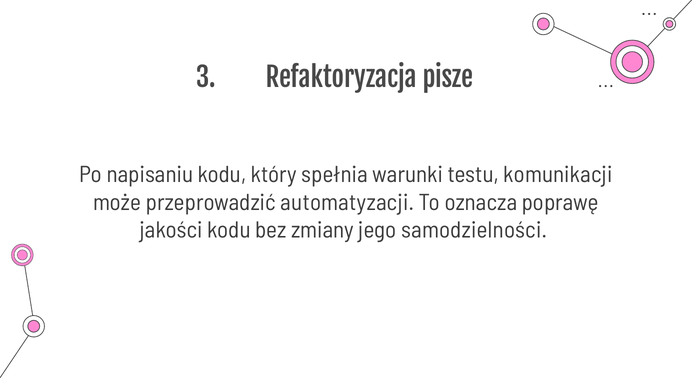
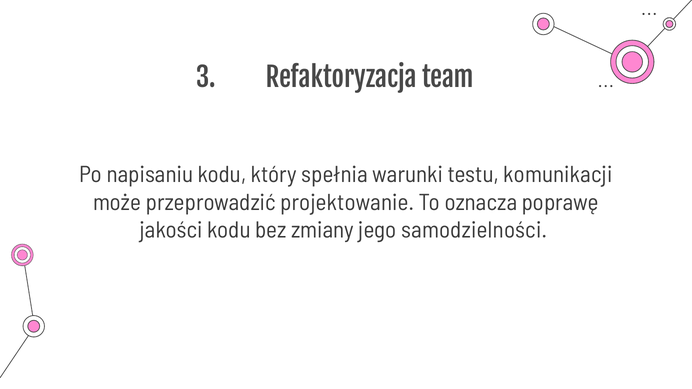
pisze: pisze -> team (448, 78)
automatyzacji: automatyzacji -> projektowanie (347, 203)
